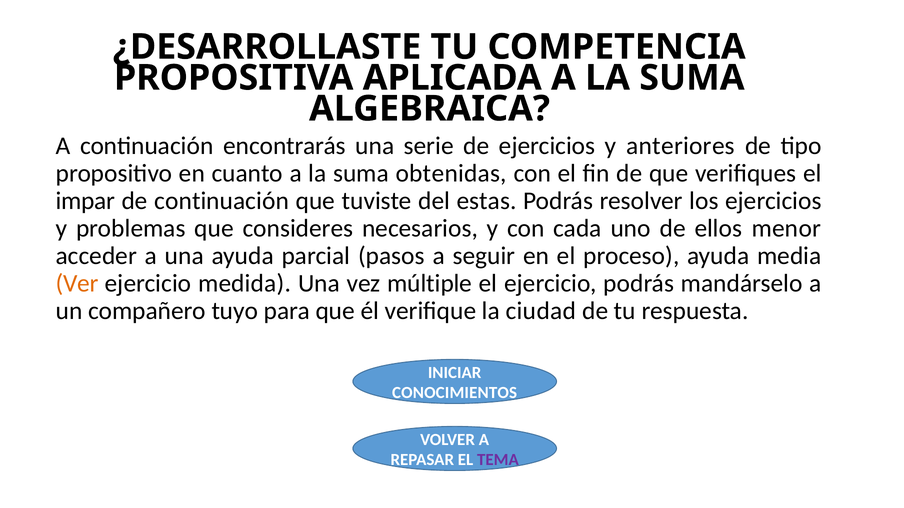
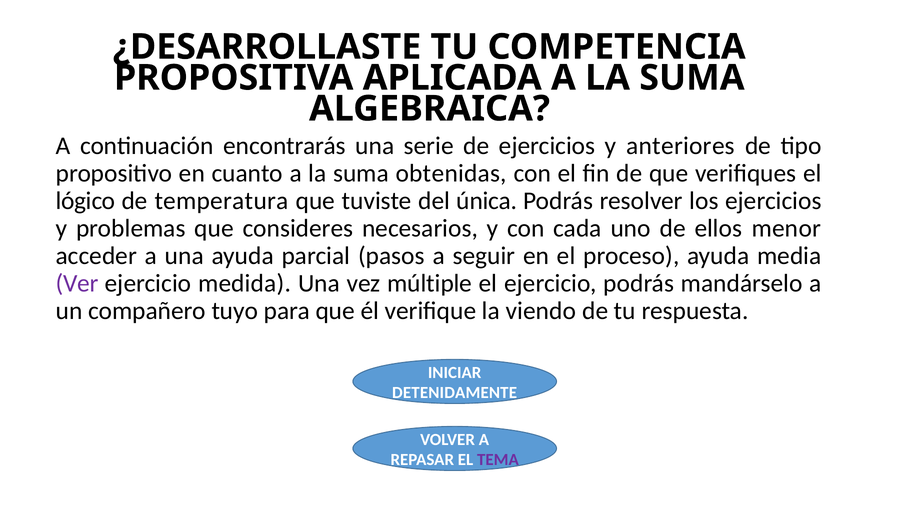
impar: impar -> lógico (85, 201)
de continuación: continuación -> temperatura (222, 201)
estas: estas -> única (487, 201)
Ver colour: orange -> purple (77, 283)
ciudad: ciudad -> viendo (541, 311)
CONOCIMIENTOS: CONOCIMIENTOS -> DETENIDAMENTE (455, 393)
